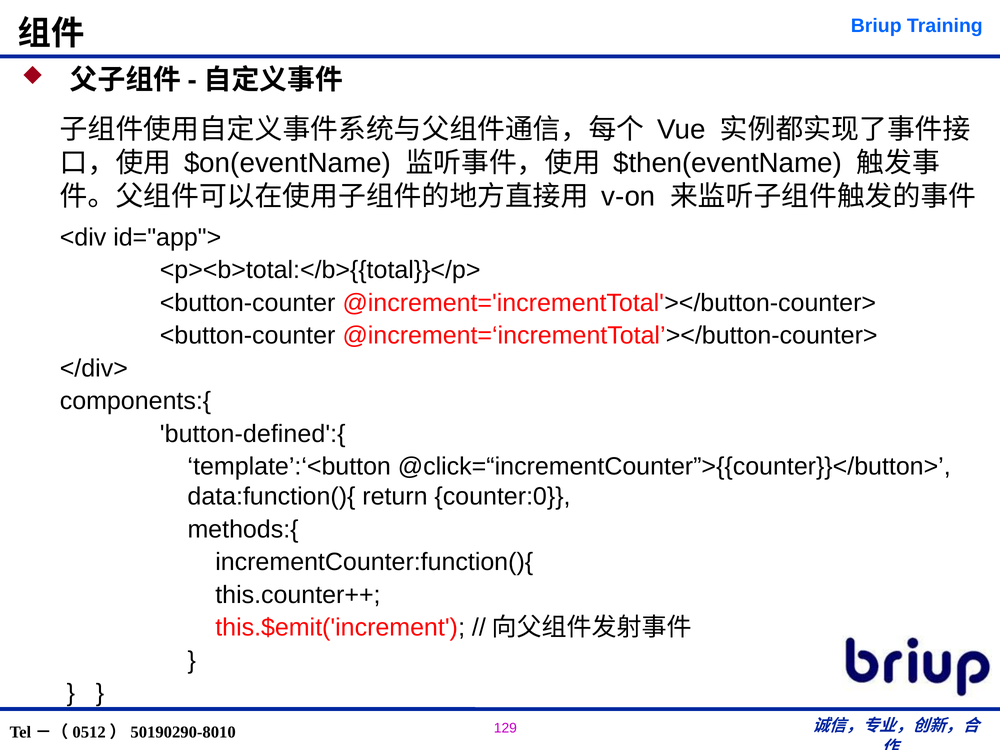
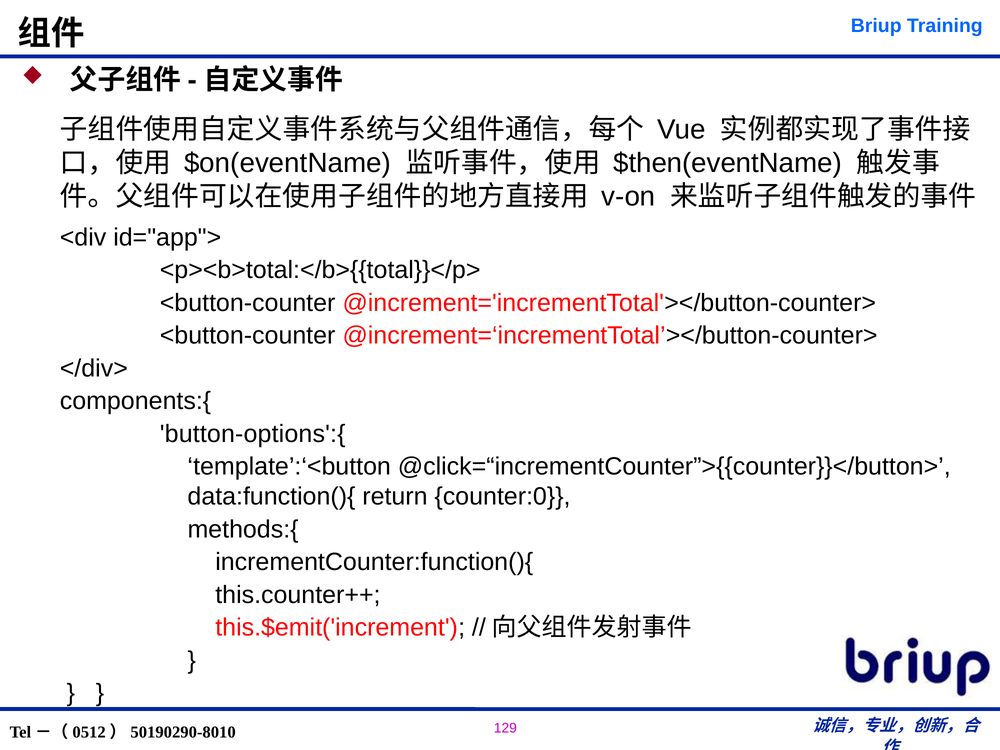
button-defined':{: button-defined':{ -> button-options':{ (253, 434)
